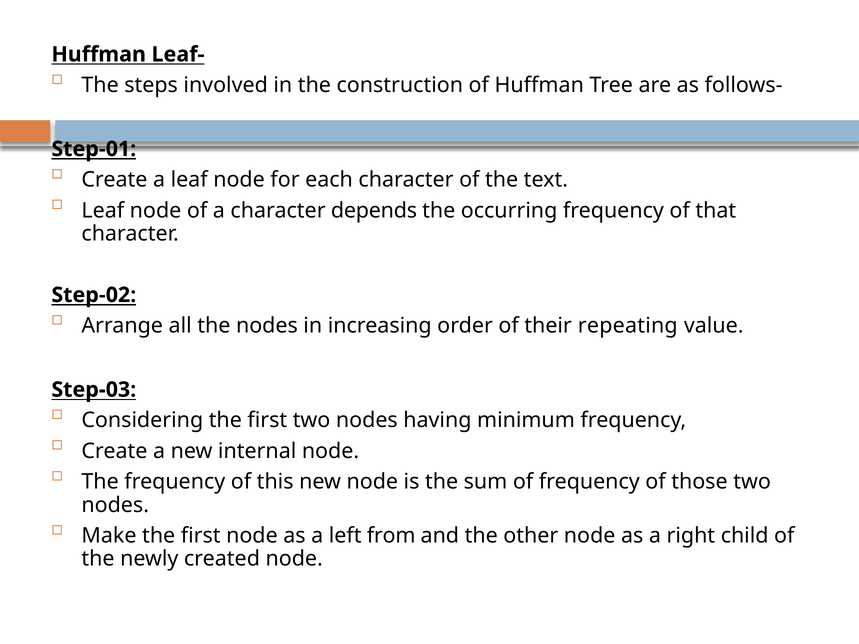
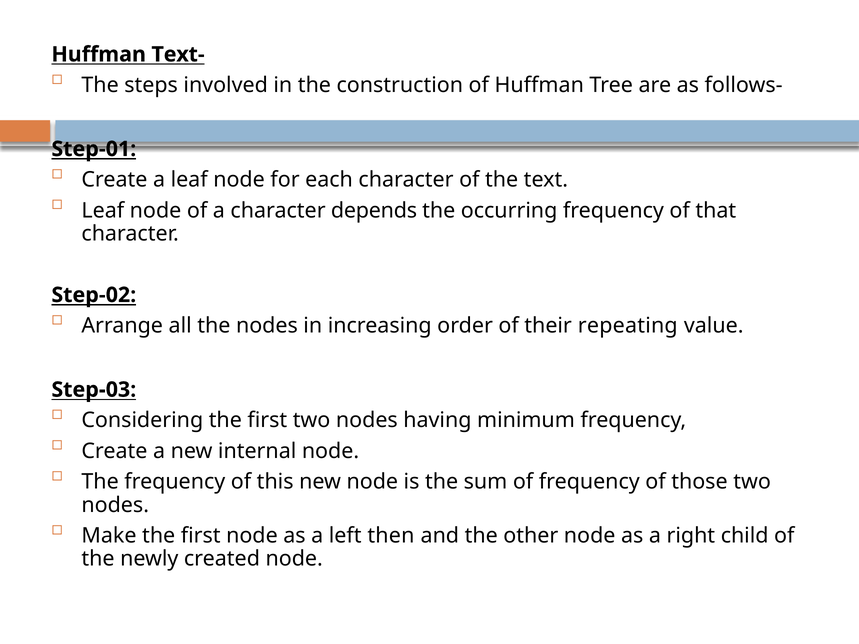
Leaf-: Leaf- -> Text- (178, 54)
from: from -> then (391, 536)
